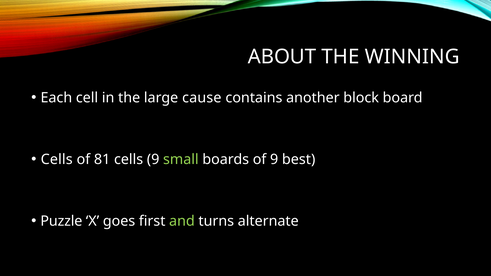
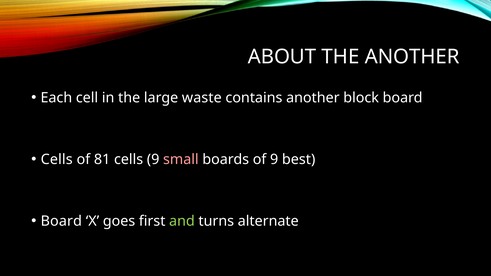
THE WINNING: WINNING -> ANOTHER (412, 57)
cause: cause -> waste (202, 98)
small colour: light green -> pink (181, 159)
Puzzle: Puzzle -> Board (61, 221)
